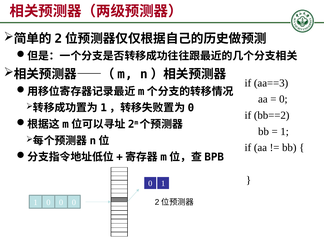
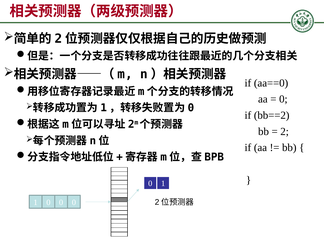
aa==3: aa==3 -> aa==0 (271, 83)
1: 1 -> 2 (285, 131)
